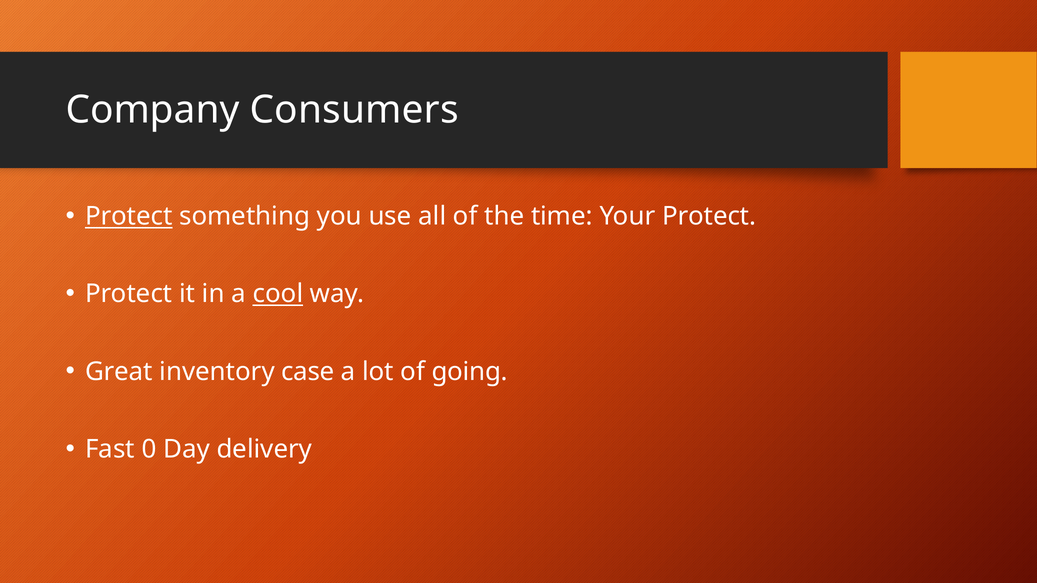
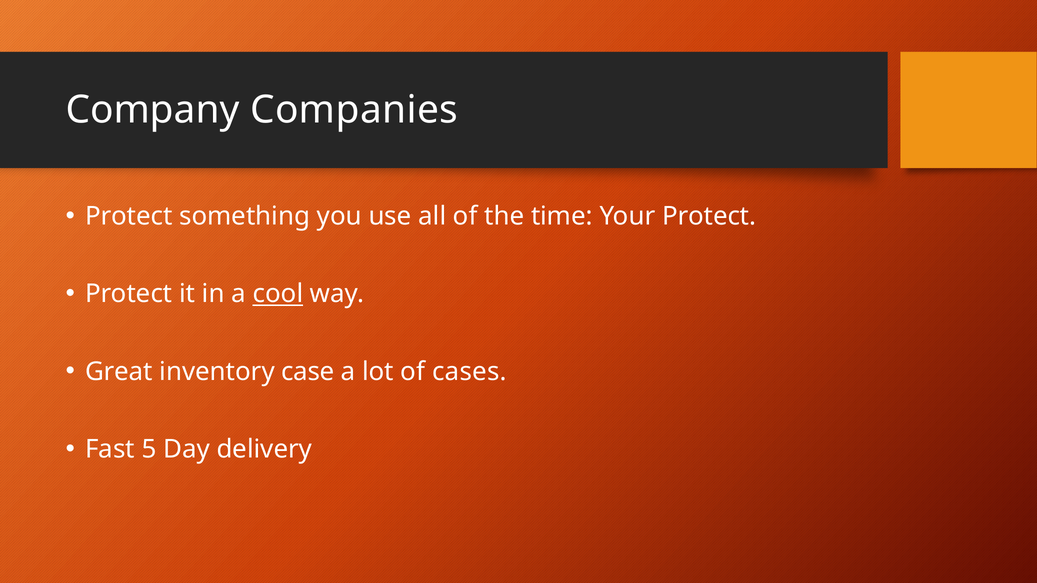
Consumers: Consumers -> Companies (354, 110)
Protect underline: present -> none (129, 216)
going: going -> cases (469, 372)
0: 0 -> 5 (149, 449)
